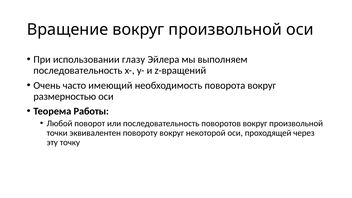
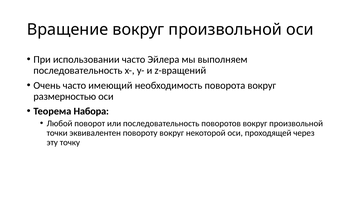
использовании глазу: глазу -> часто (134, 60)
Работы: Работы -> Набора (91, 111)
